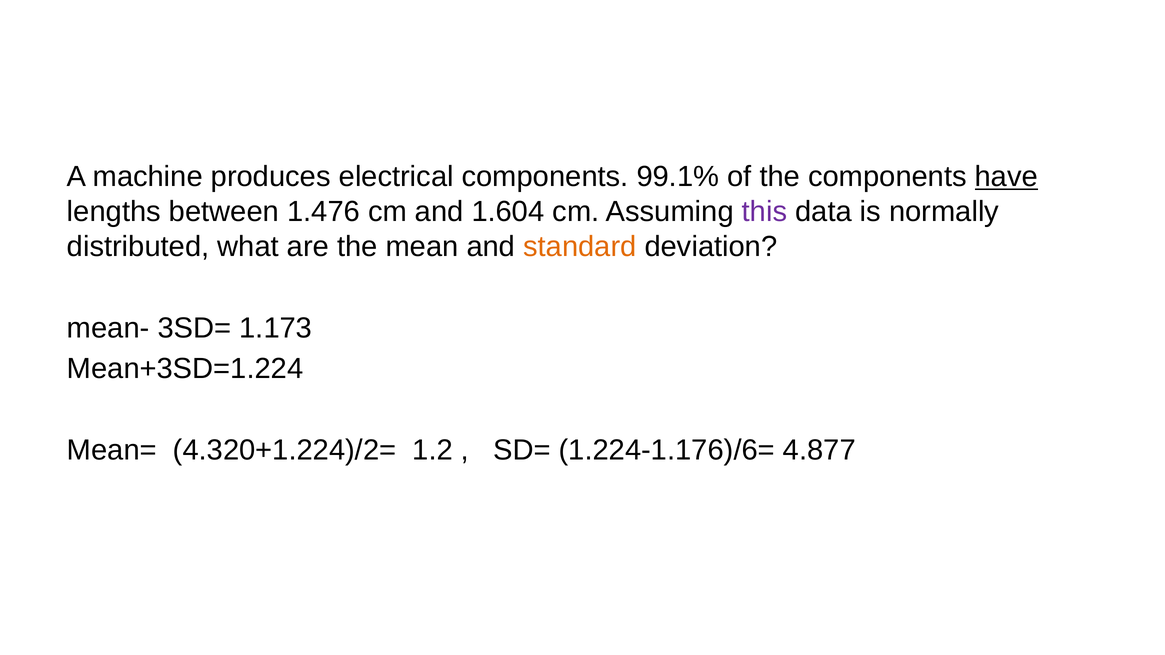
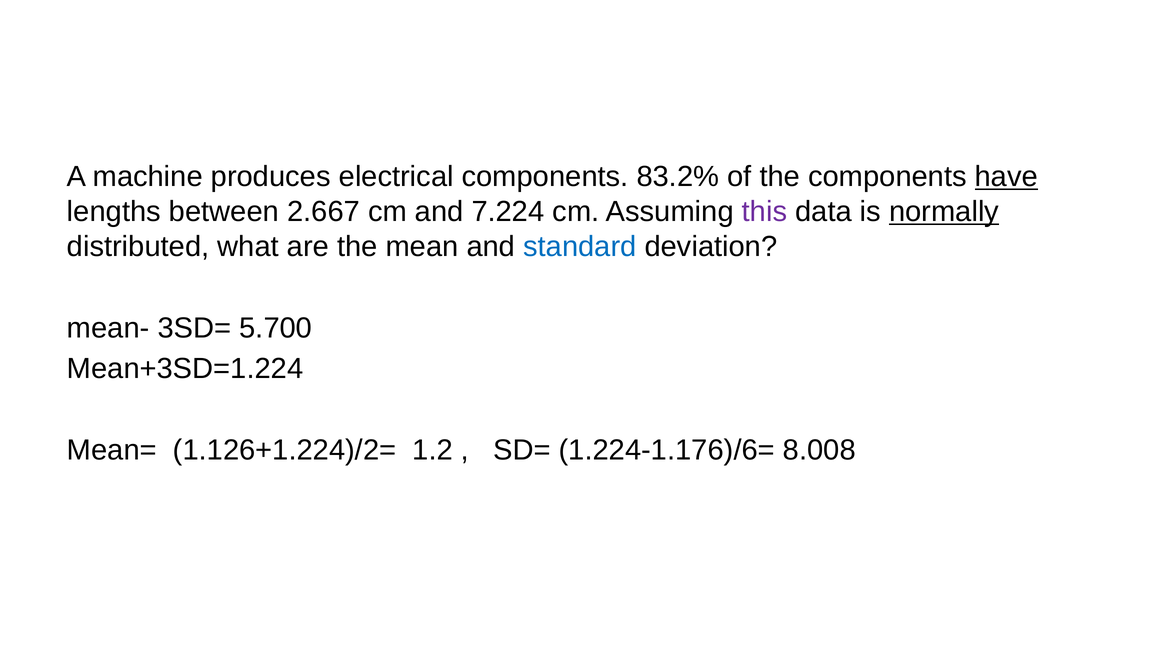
99.1%: 99.1% -> 83.2% (678, 177)
1.476: 1.476 -> 2.667 (324, 212)
1.604: 1.604 -> 7.224 (508, 212)
normally underline: none -> present (944, 212)
standard colour: orange -> blue (580, 247)
1.173: 1.173 -> 5.700 (276, 328)
4.320+1.224)/2=: 4.320+1.224)/2= -> 1.126+1.224)/2= (285, 451)
4.877: 4.877 -> 8.008 (819, 451)
